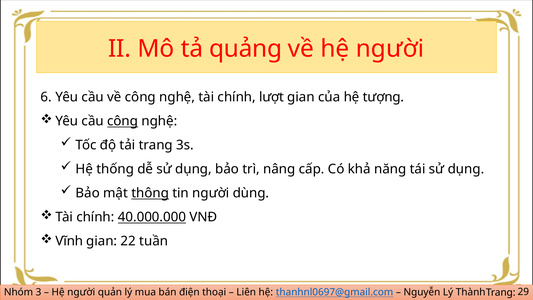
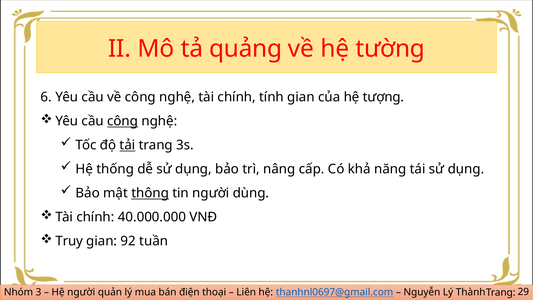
về hệ người: người -> tường (390, 49)
lượt: lượt -> tính (272, 97)
tải underline: none -> present (128, 145)
40.000.000 underline: present -> none (152, 217)
Vĩnh: Vĩnh -> Truy (69, 241)
22: 22 -> 92 (128, 241)
